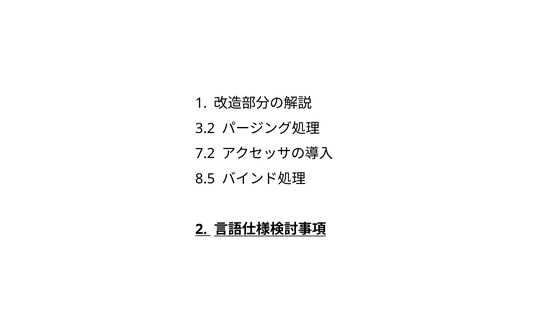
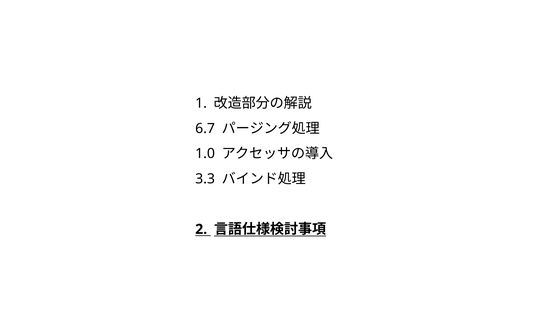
3.2: 3.2 -> 6.7 (205, 128)
7.2: 7.2 -> 1.0 (205, 154)
8.5: 8.5 -> 3.3 (205, 179)
